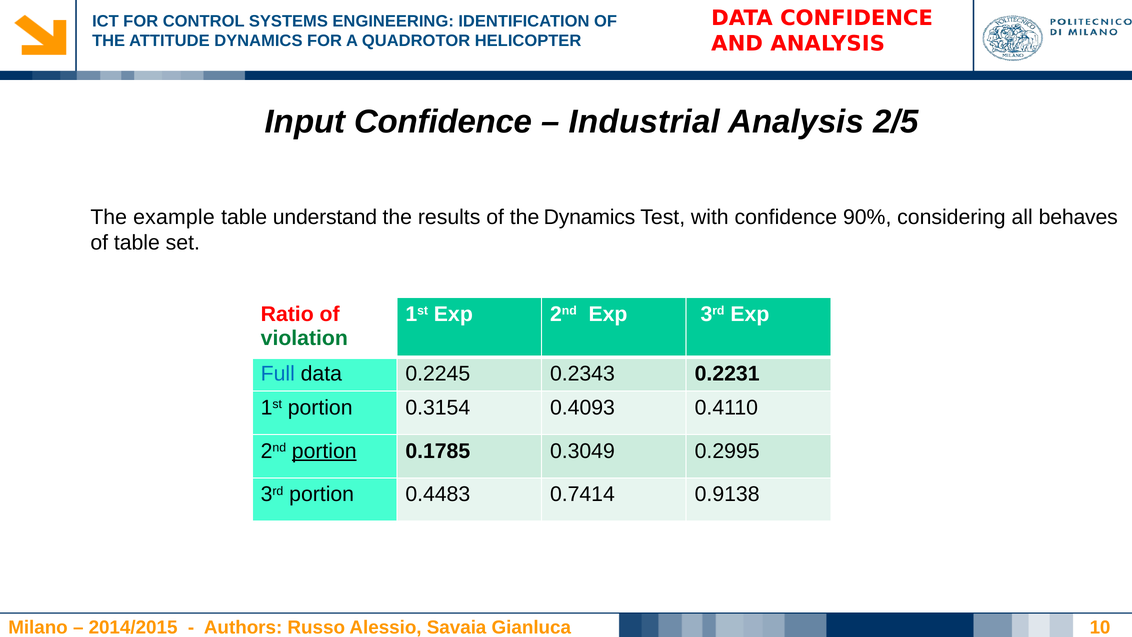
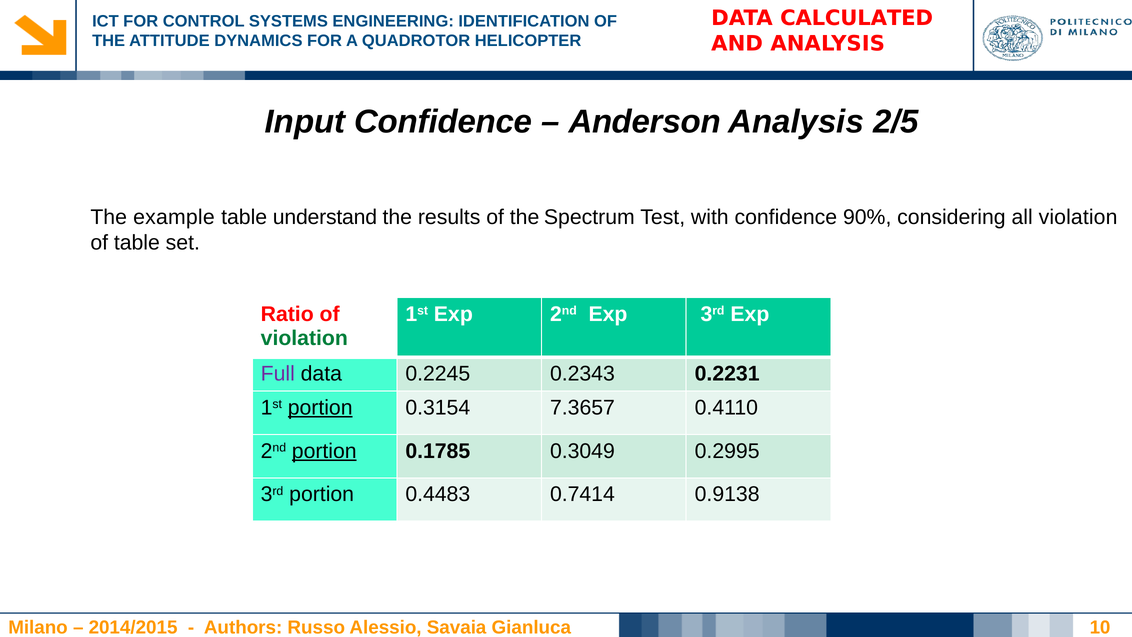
DATA CONFIDENCE: CONFIDENCE -> CALCULATED (857, 18)
Industrial: Industrial -> Anderson (645, 122)
the Dynamics: Dynamics -> Spectrum (589, 217)
all behaves: behaves -> violation (1078, 217)
Full colour: blue -> purple (278, 374)
portion underline: none -> present (320, 408)
0.4093: 0.4093 -> 7.3657 (582, 408)
